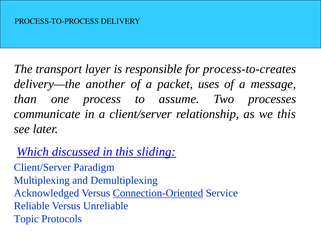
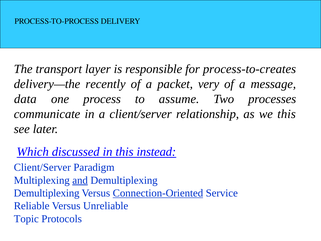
another: another -> recently (106, 84)
uses: uses -> very (209, 84)
than: than -> data (25, 99)
sliding: sliding -> instead (156, 152)
and underline: none -> present (80, 180)
Acknowledged: Acknowledged -> Demultiplexing (47, 193)
